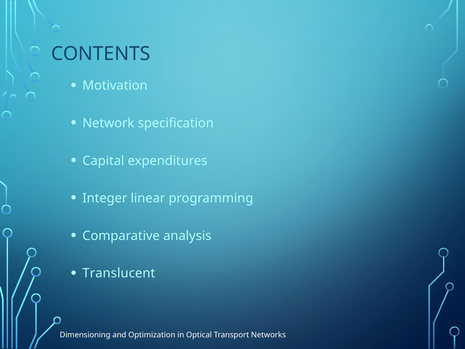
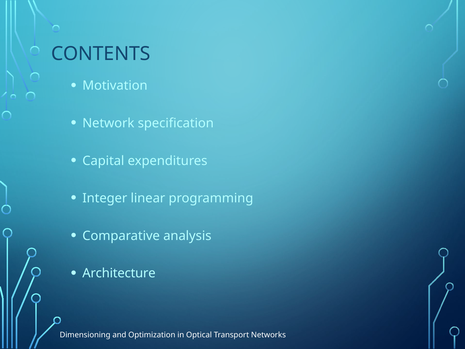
Translucent: Translucent -> Architecture (119, 273)
